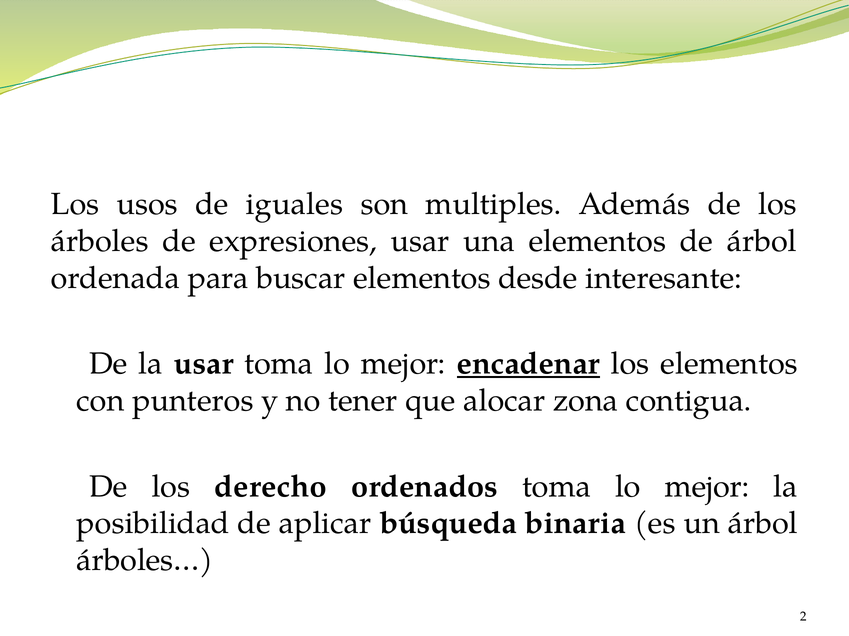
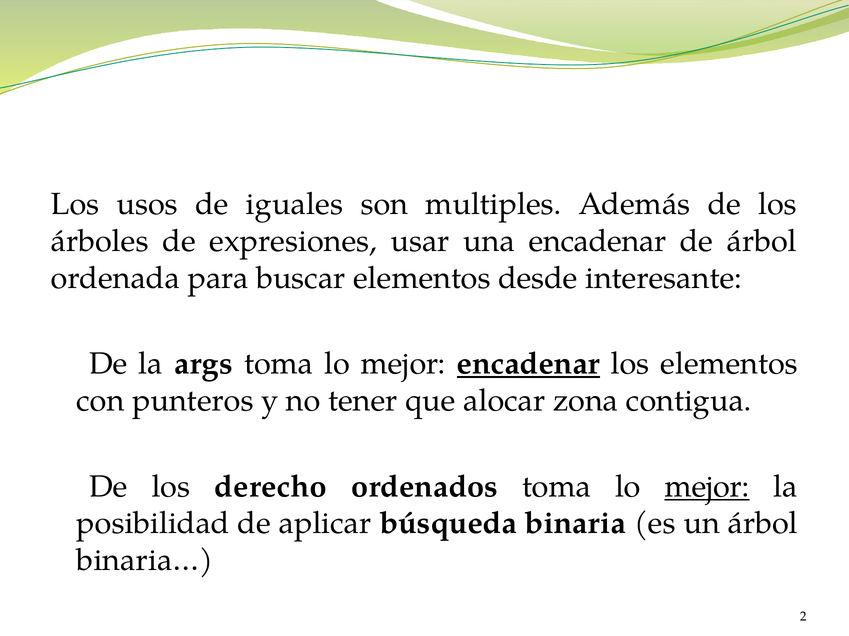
una elementos: elementos -> encadenar (597, 241)
la usar: usar -> args (204, 364)
mejor underline: none -> present (707, 487)
árboles…: árboles… -> binaria… (145, 561)
